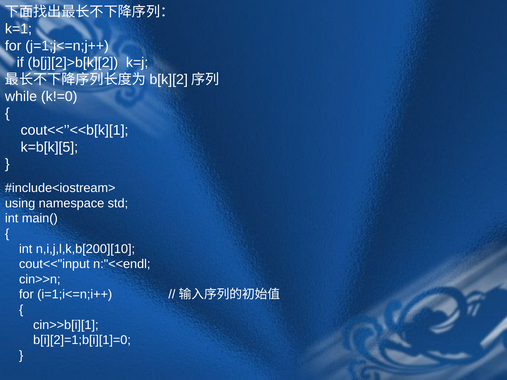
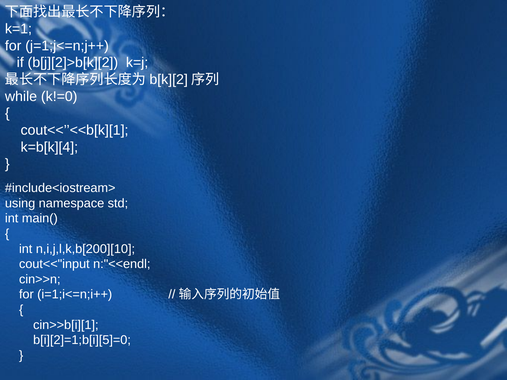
k=b[k][5: k=b[k][5 -> k=b[k][4 (49, 147)
b[i][2]=1;b[i][1]=0: b[i][2]=1;b[i][1]=0 -> b[i][2]=1;b[i][5]=0 (82, 340)
